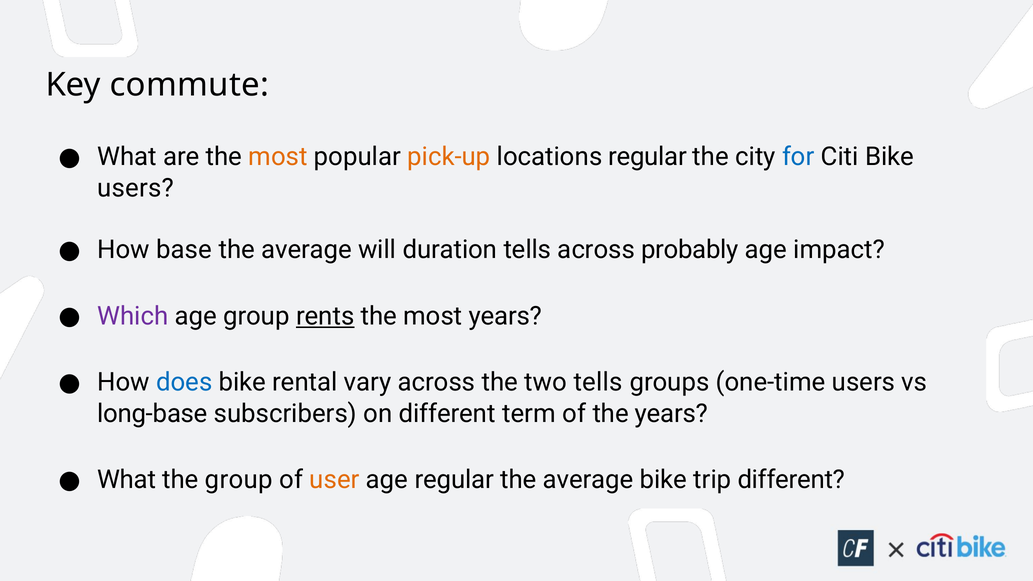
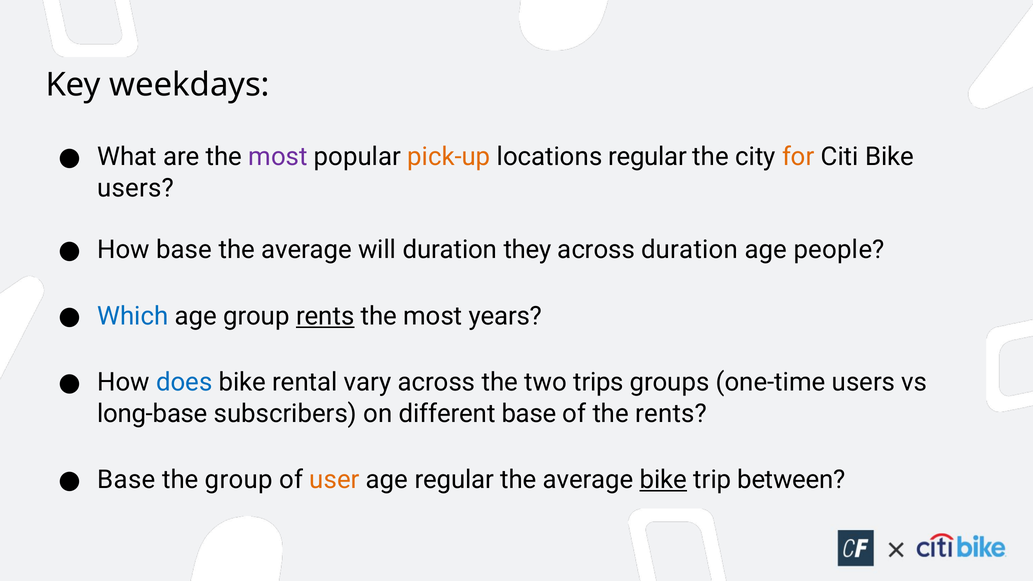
commute: commute -> weekdays (190, 85)
most colour: orange -> purple (278, 157)
for colour: blue -> orange (798, 157)
duration tells: tells -> they (527, 250)
across probably: probably -> duration (690, 250)
impact: impact -> people (839, 250)
Which colour: purple -> blue (133, 316)
two tells: tells -> trips (598, 382)
different term: term -> base (529, 414)
the years: years -> rents (671, 414)
What: What -> Base (126, 480)
bike underline: none -> present (663, 480)
trip different: different -> between (791, 480)
